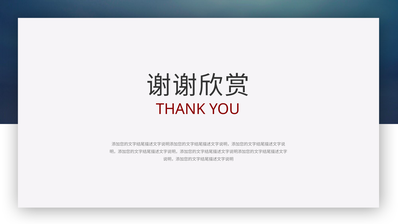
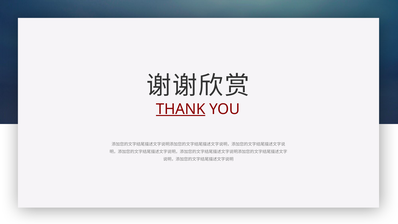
THANK underline: none -> present (181, 109)
